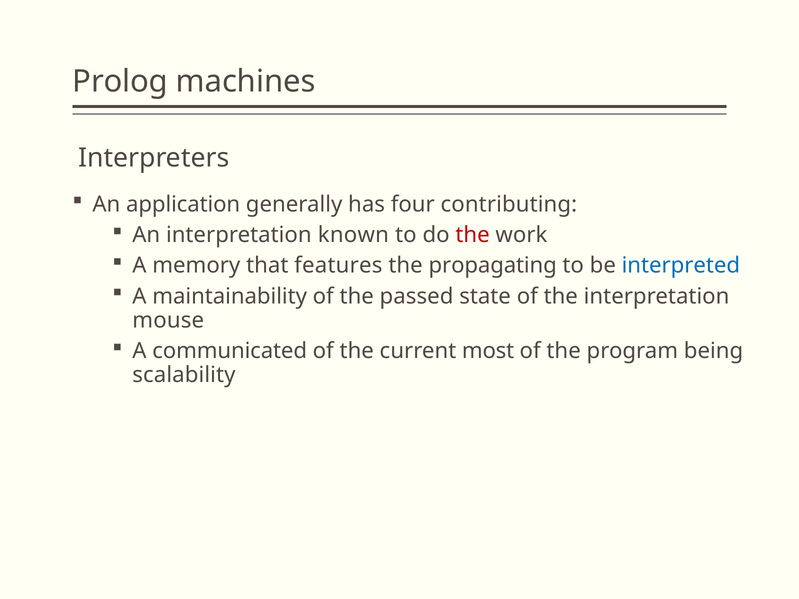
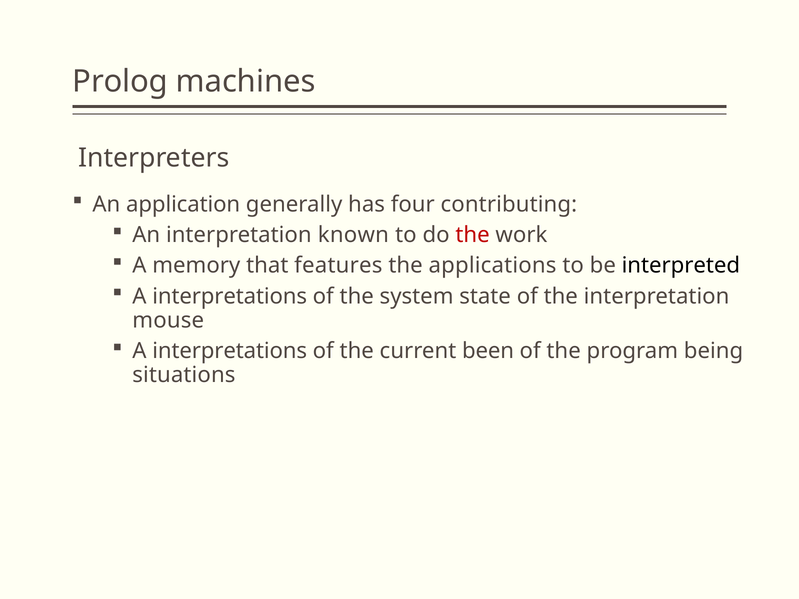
propagating: propagating -> applications (493, 266)
interpreted colour: blue -> black (681, 266)
maintainability: maintainability -> interpretations (230, 296)
passed: passed -> system (417, 296)
communicated: communicated -> interpretations (230, 351)
most: most -> been (488, 351)
scalability: scalability -> situations (184, 375)
